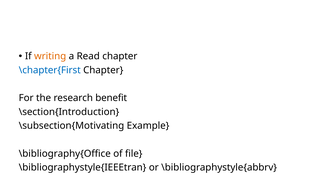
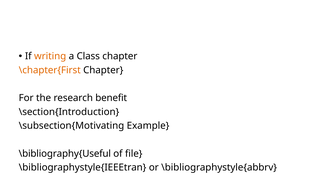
Read: Read -> Class (88, 56)
\chapter{First colour: blue -> orange (50, 70)
\bibliography{Office: \bibliography{Office -> \bibliography{Useful (65, 154)
